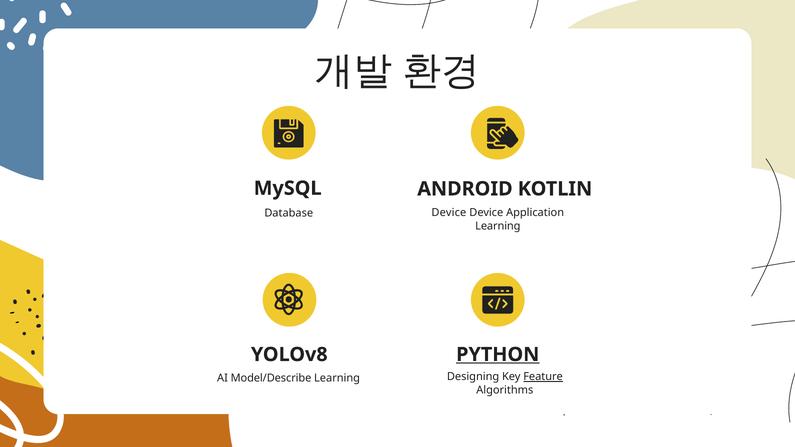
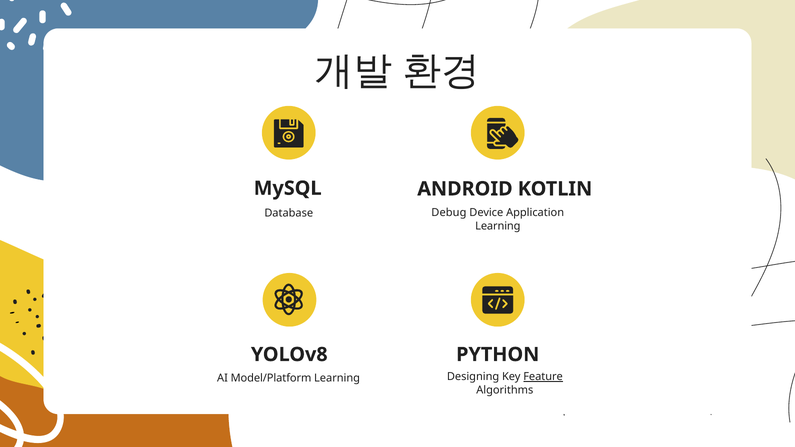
Database Device: Device -> Debug (449, 213)
PYTHON underline: present -> none (498, 355)
Model/Describe: Model/Describe -> Model/Platform (271, 378)
